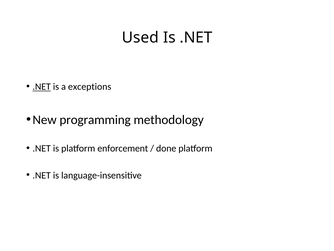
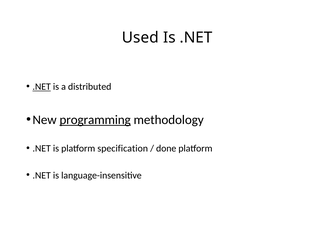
exceptions: exceptions -> distributed (90, 87)
programming underline: none -> present (95, 120)
enforcement: enforcement -> specification (123, 148)
